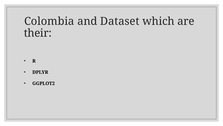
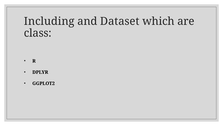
Colombia: Colombia -> Including (49, 21)
their: their -> class (38, 33)
